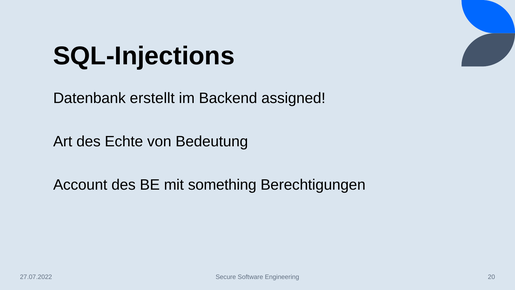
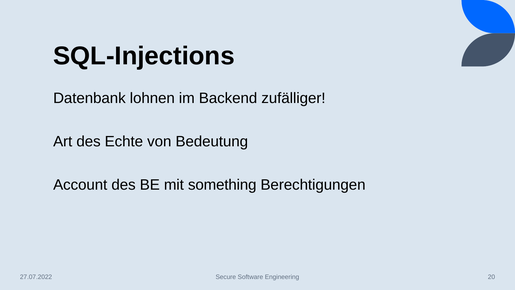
erstellt: erstellt -> lohnen (152, 98)
assigned: assigned -> zufälliger (293, 98)
